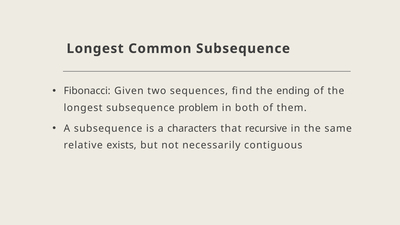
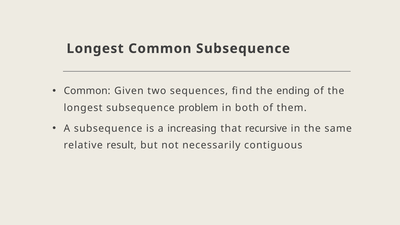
Fibonacci: Fibonacci -> Common (87, 91)
characters: characters -> increasing (192, 128)
exists: exists -> result (122, 145)
